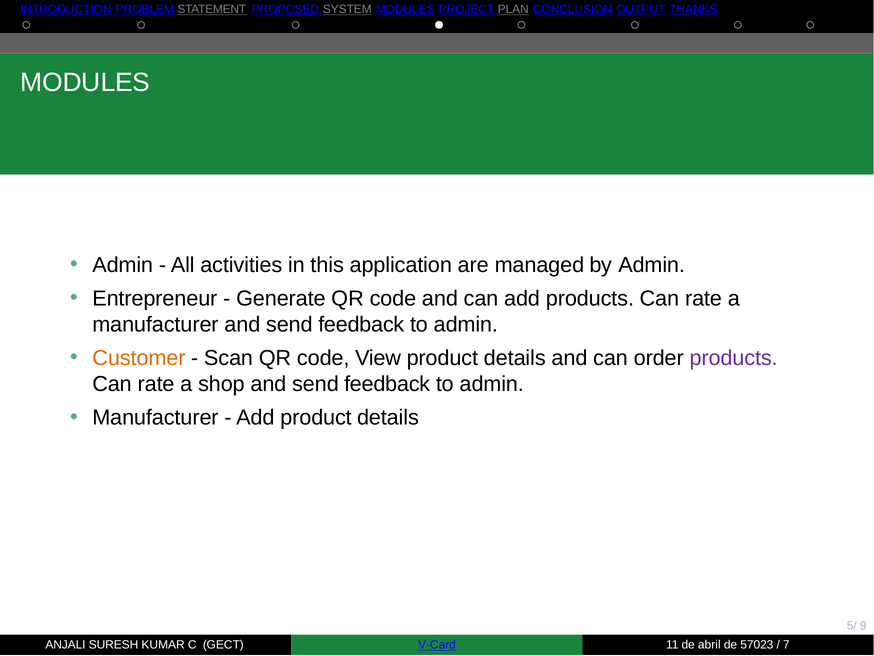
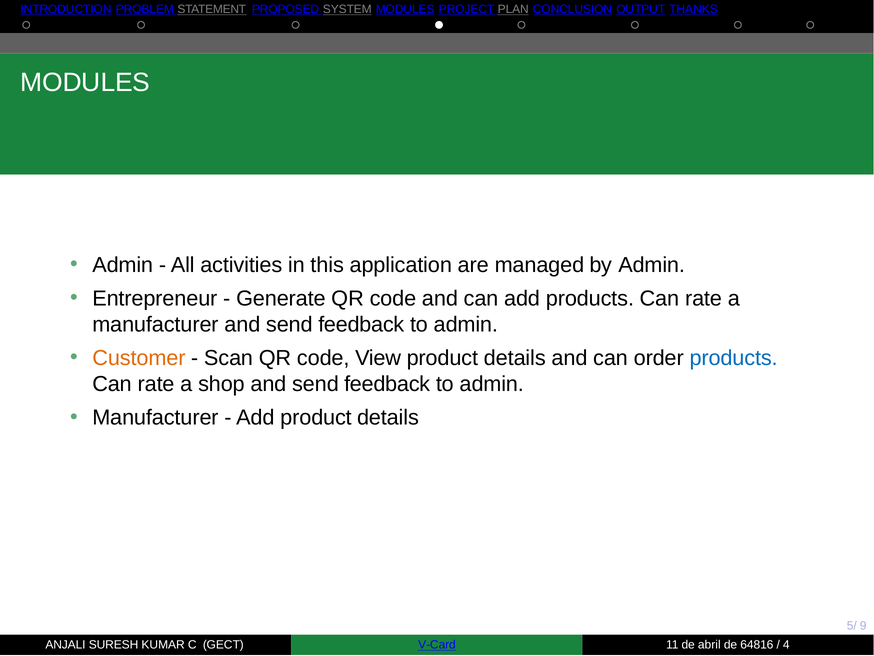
products colour: purple -> blue (734, 358)
57023: 57023 -> 64816 (757, 645)
7: 7 -> 4 (786, 645)
